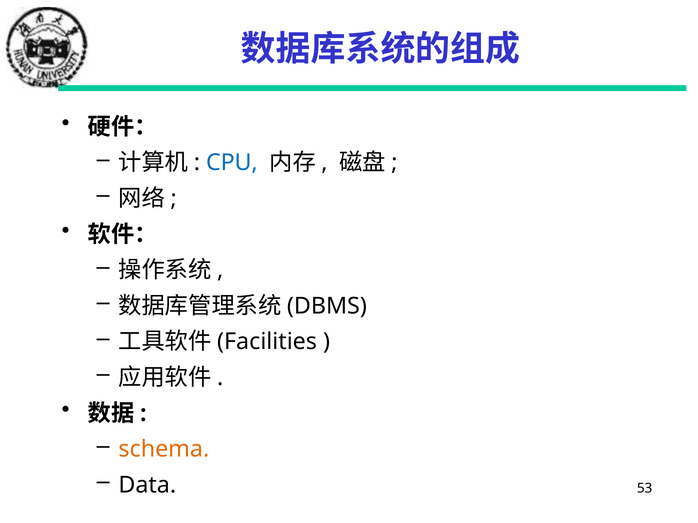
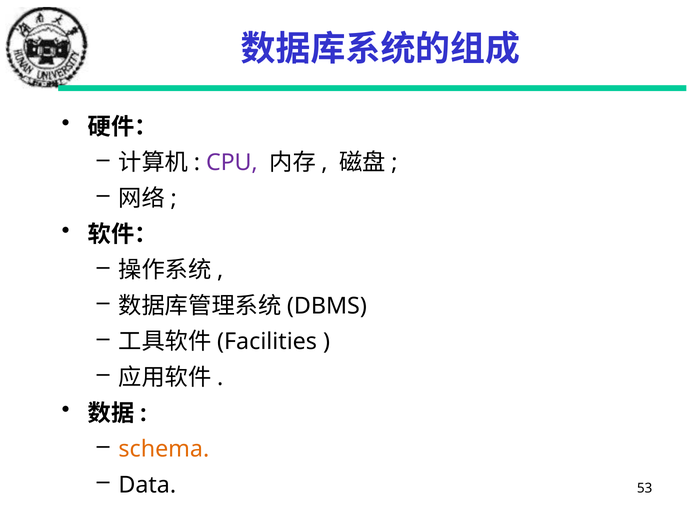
CPU colour: blue -> purple (232, 163)
